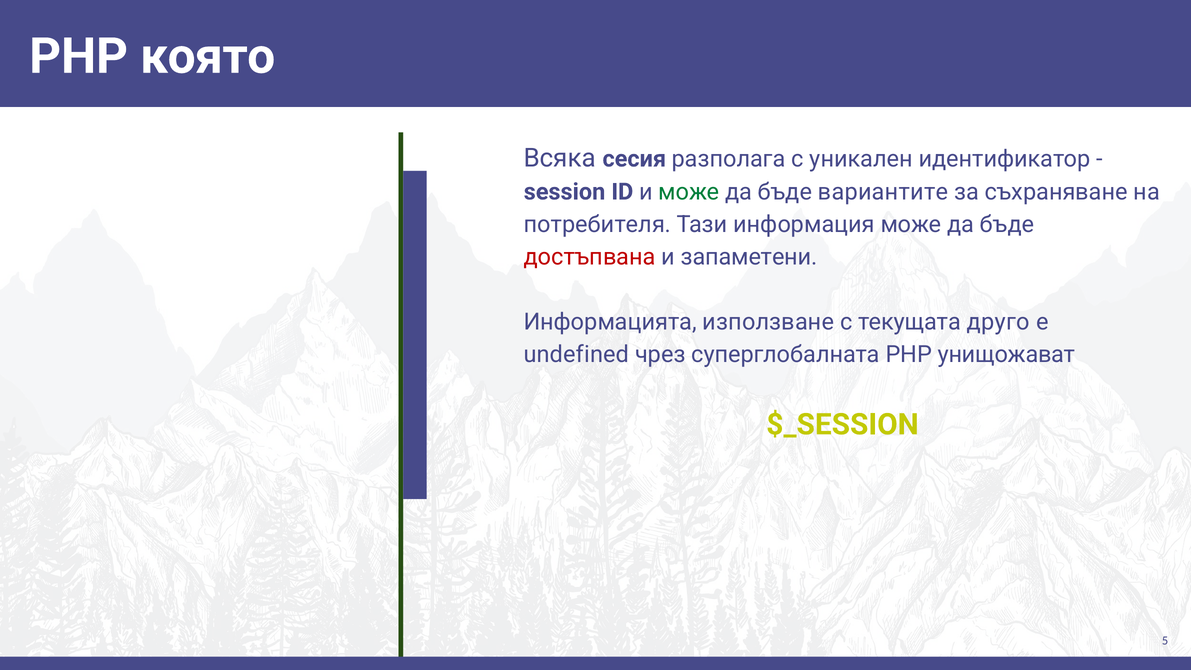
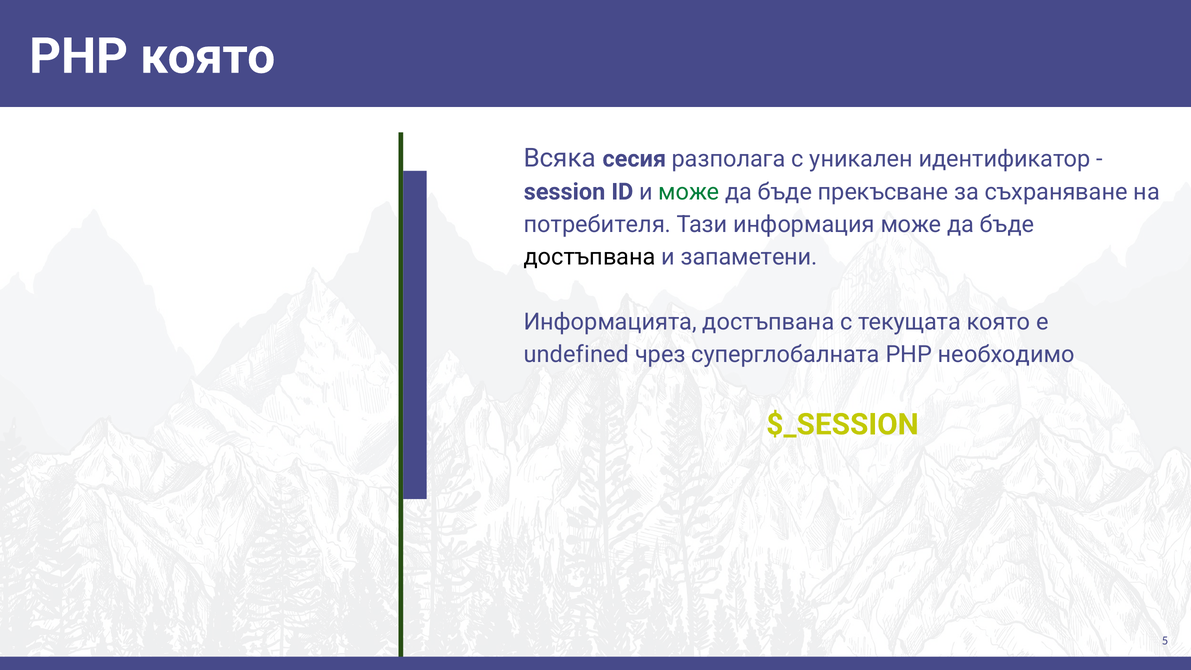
вариантите: вариантите -> прекъсване (883, 192)
достъпвана colour: red -> black (590, 257)
Информацията използване: използване -> достъпвана (768, 322)
текущата друго: друго -> която (999, 322)
унищожават: унищожават -> необходимо (1006, 354)
